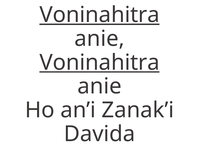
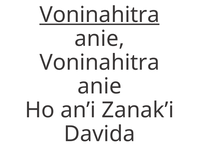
Voninahitra underline: present -> none (100, 63)
